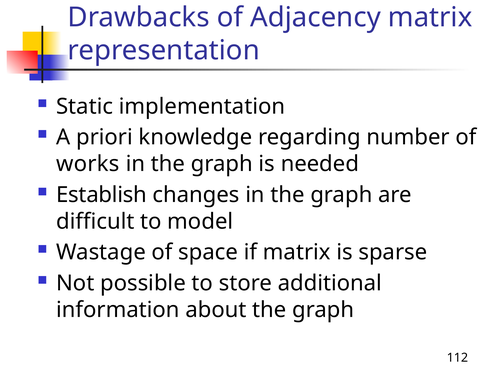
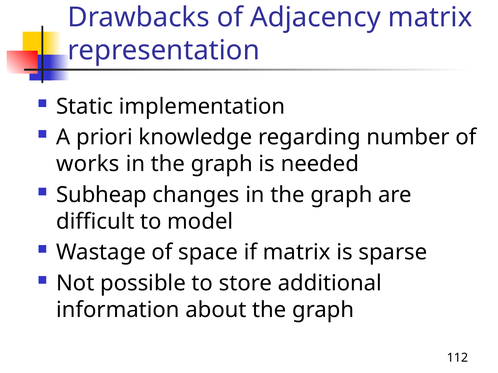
Establish: Establish -> Subheap (102, 195)
